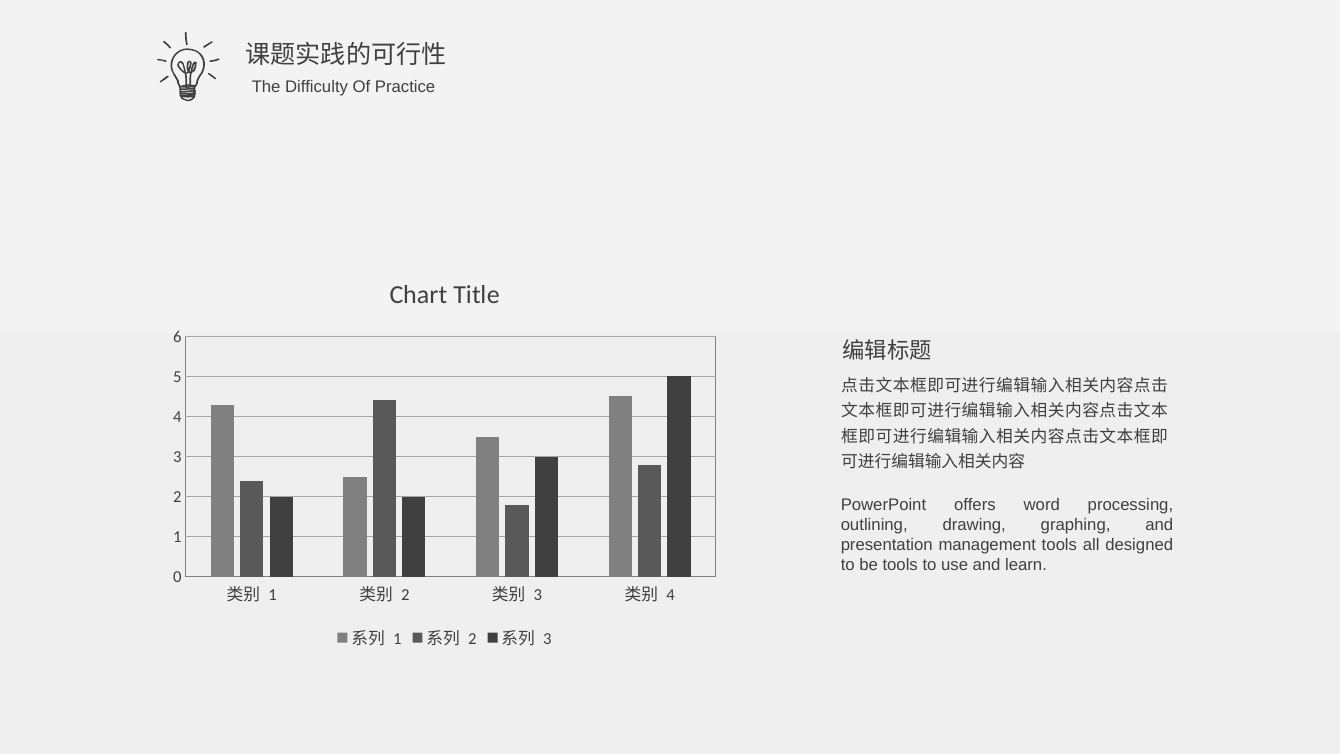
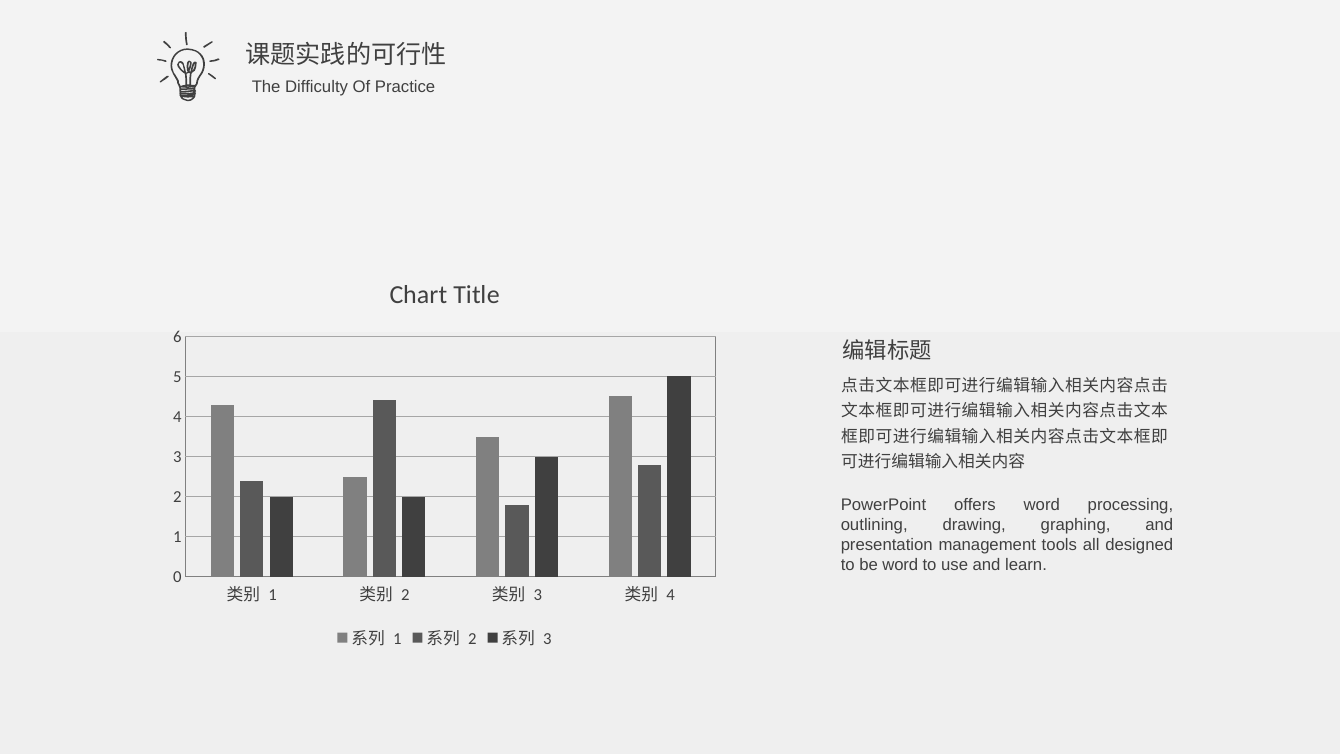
be tools: tools -> word (900, 565)
